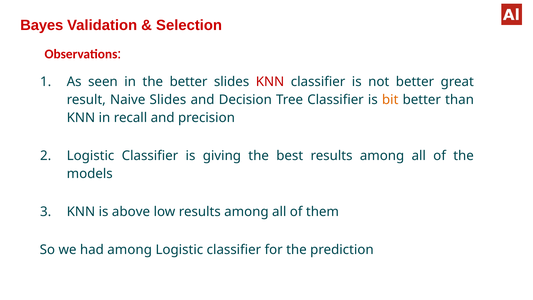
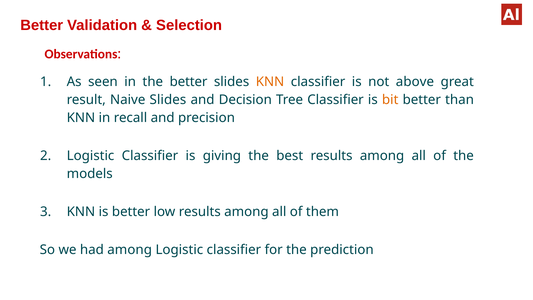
Bayes: Bayes -> Better (42, 25)
KNN colour: red -> orange (270, 82)
not better: better -> above (415, 82)
is above: above -> better (131, 212)
